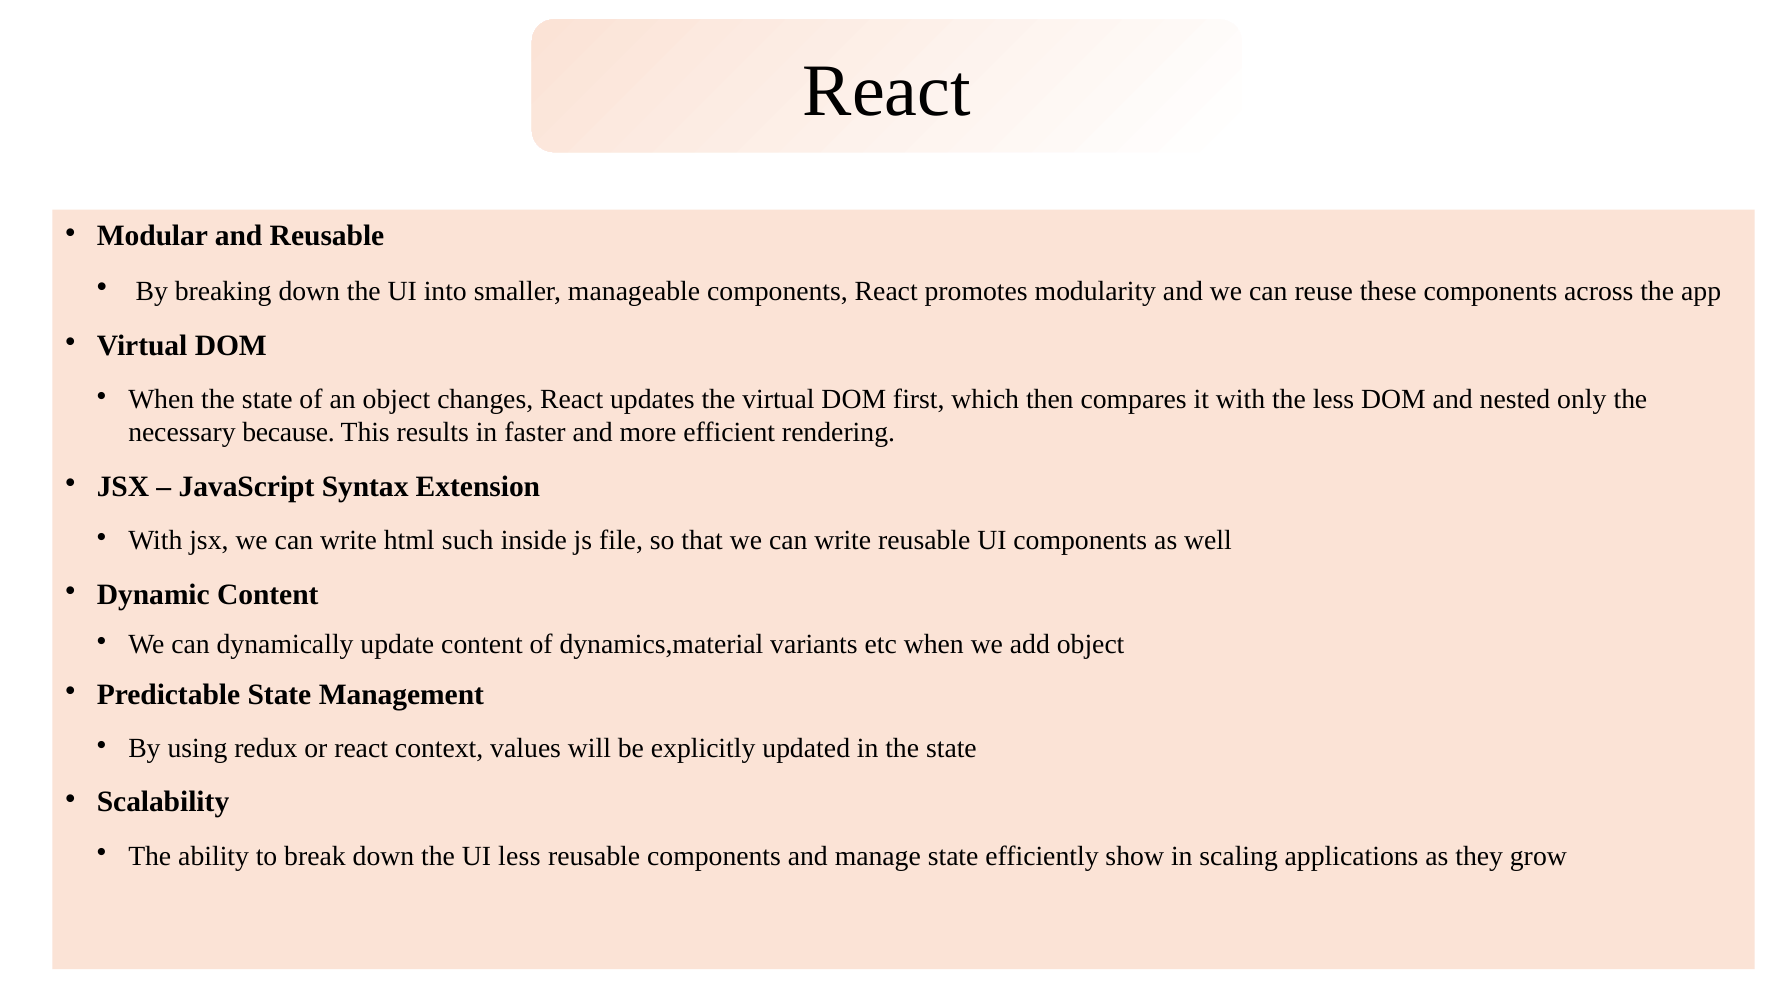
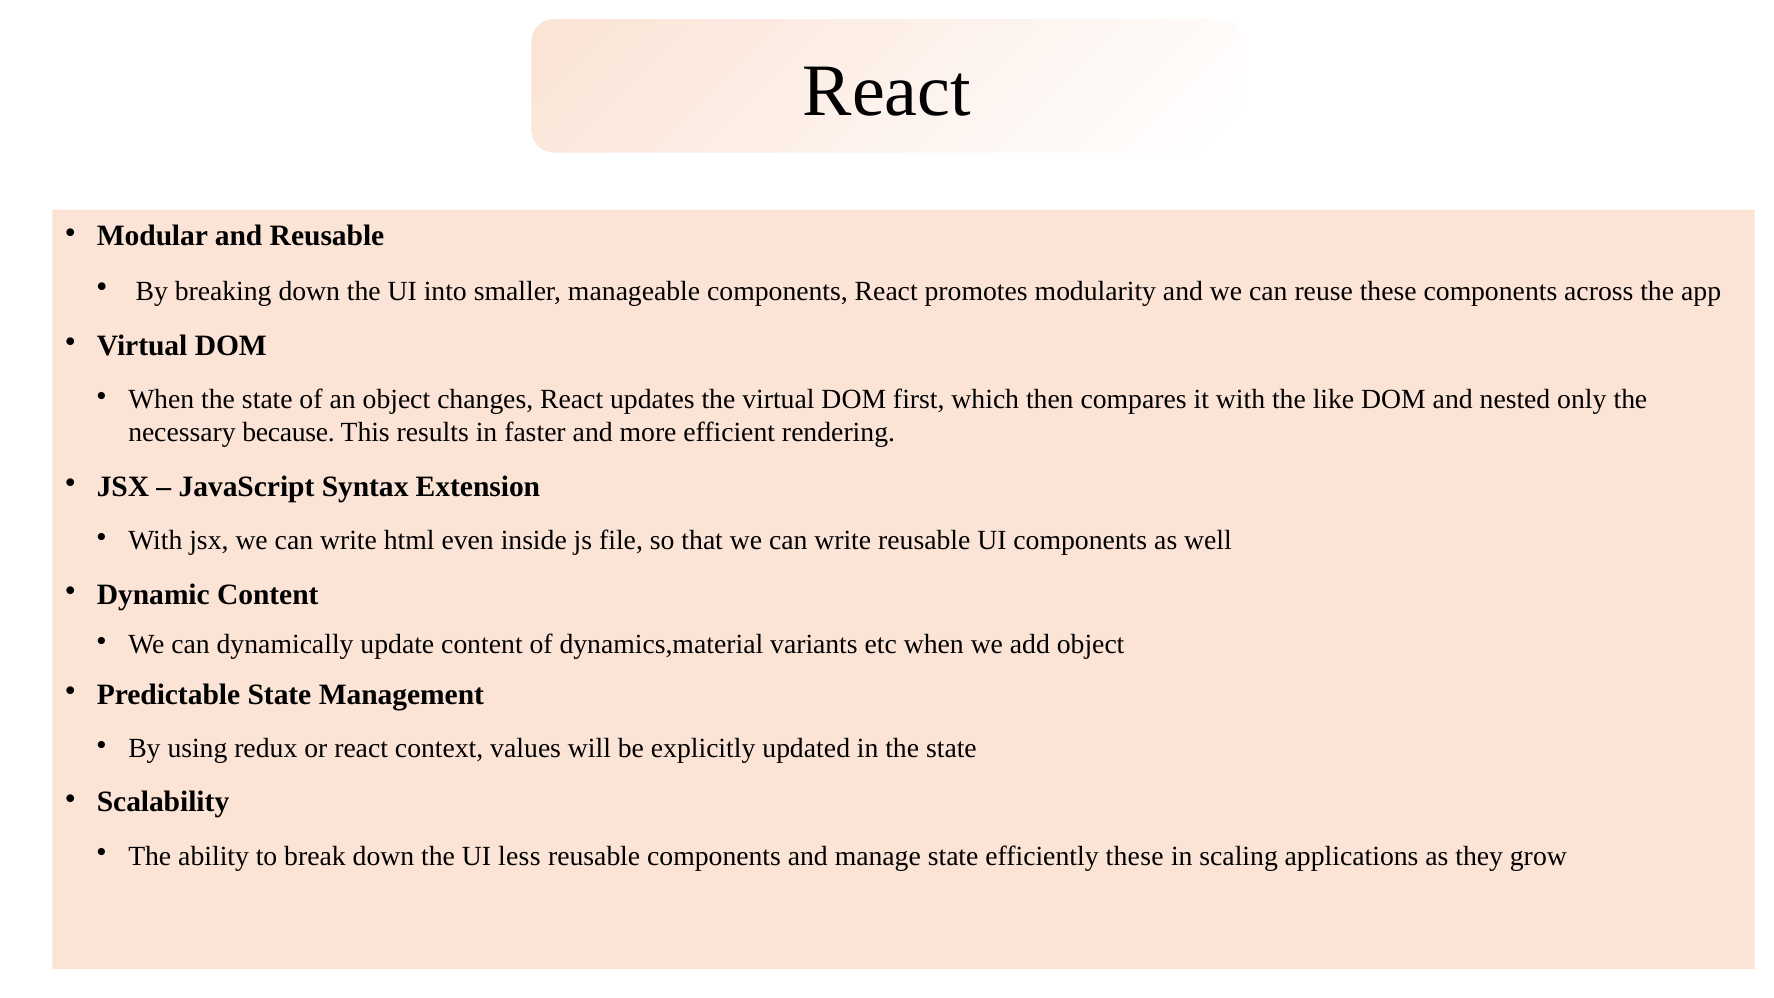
less: less -> like (1334, 399)
such: such -> even (468, 540)
efficiently show: show -> these (1135, 856)
